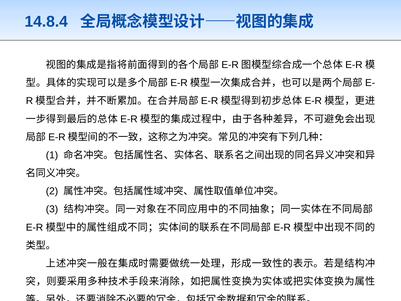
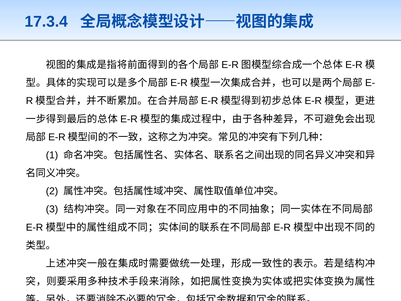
14.8.4: 14.8.4 -> 17.3.4 (46, 22)
